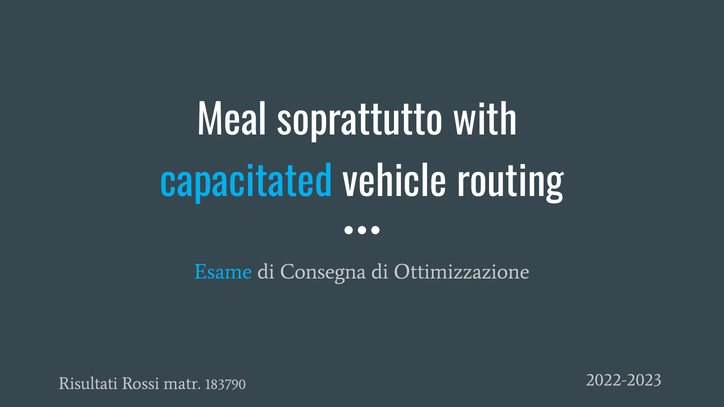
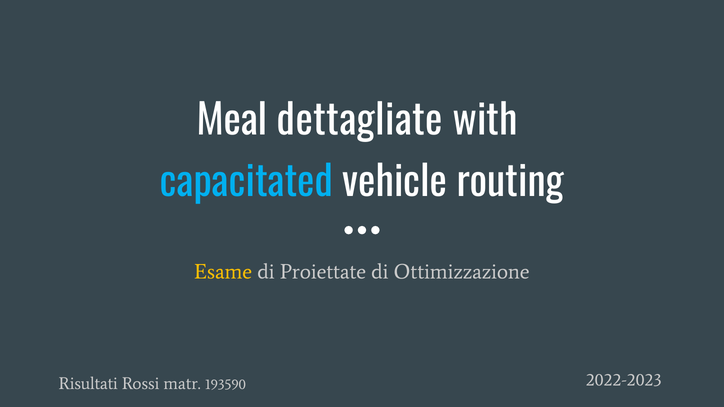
soprattutto: soprattutto -> dettagliate (360, 121)
Esame colour: light blue -> yellow (223, 272)
Consegna: Consegna -> Proiettate (323, 272)
183790: 183790 -> 193590 (225, 385)
